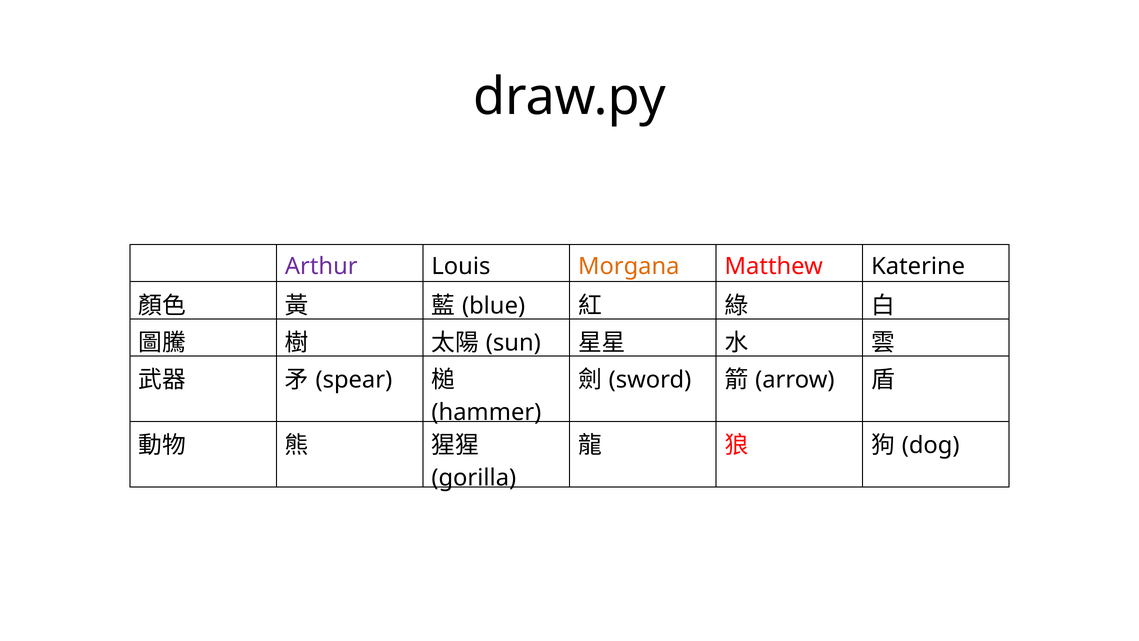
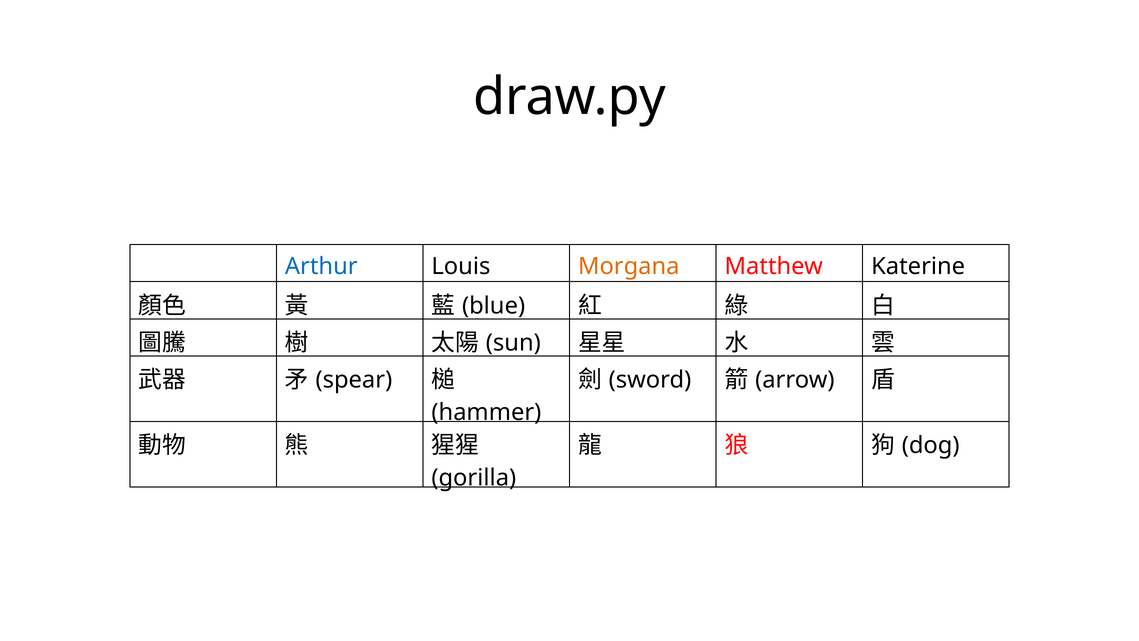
Arthur colour: purple -> blue (321, 266)
